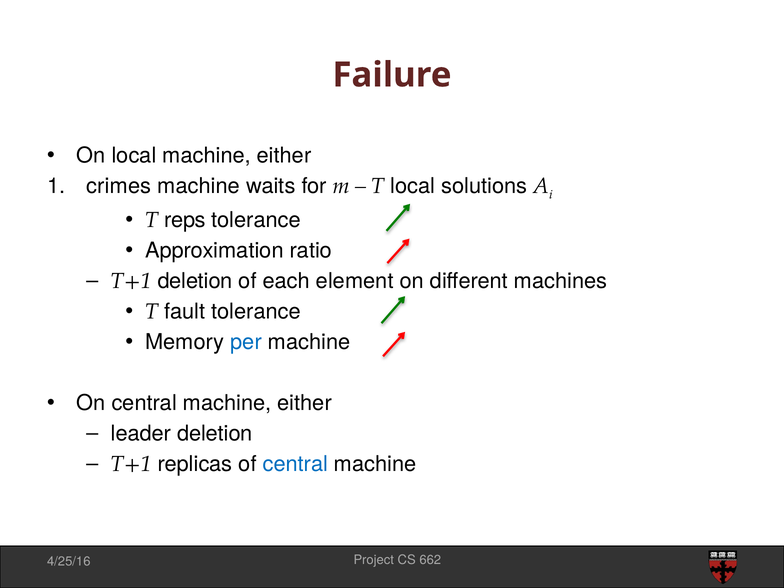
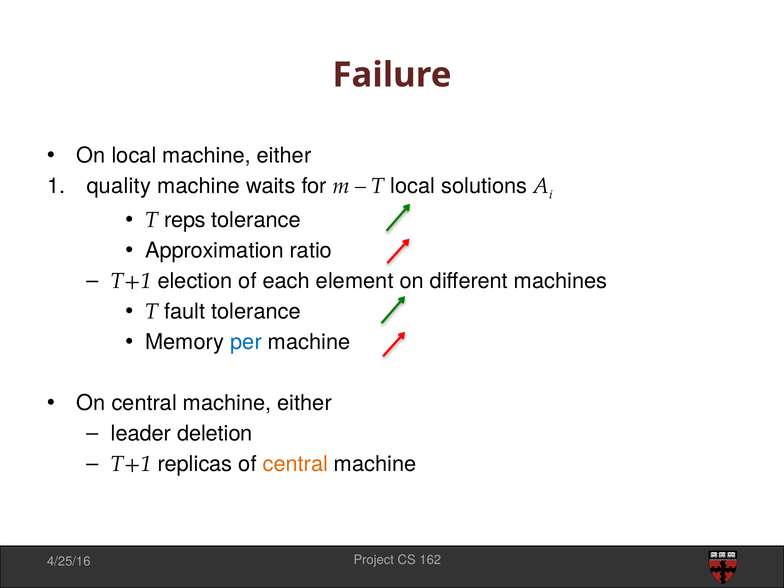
crimes: crimes -> quality (119, 186)
T+1 deletion: deletion -> election (195, 281)
central colour: blue -> orange (295, 464)
662: 662 -> 162 (430, 560)
